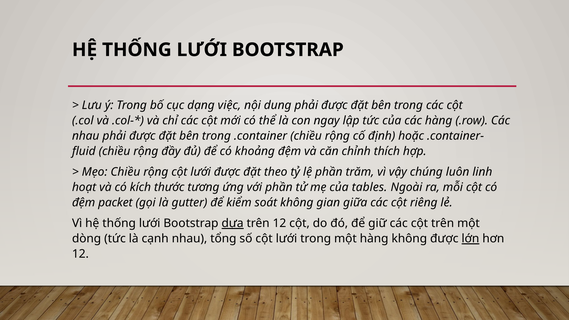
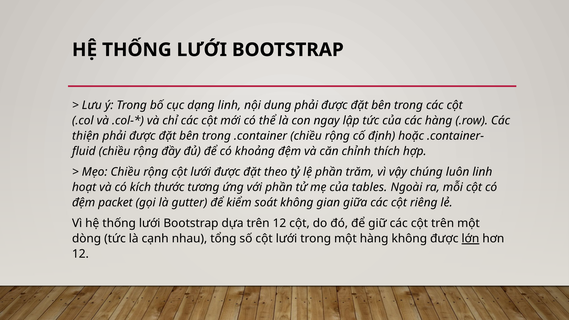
dạng việc: việc -> linh (229, 105)
nhau: nhau -> thiện (86, 136)
dựa underline: present -> none (233, 223)
